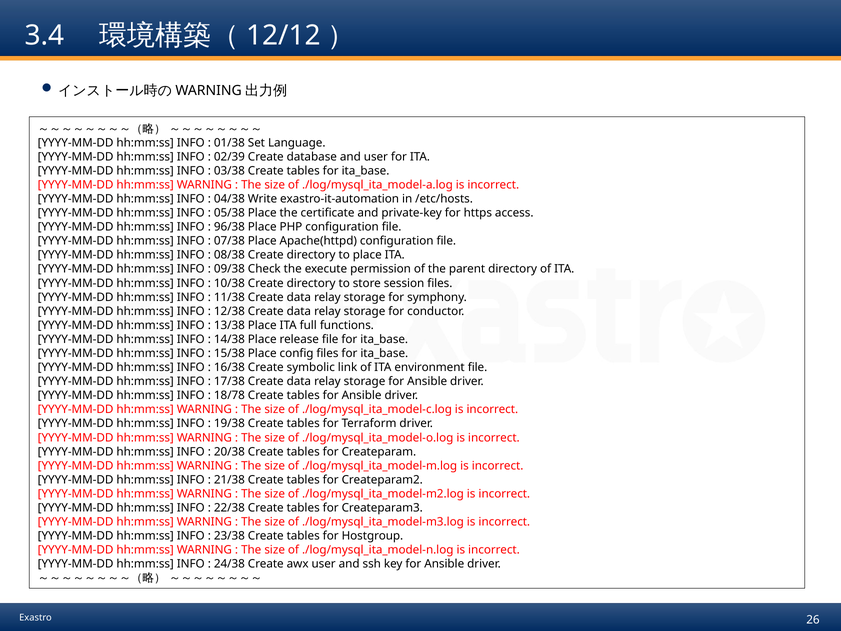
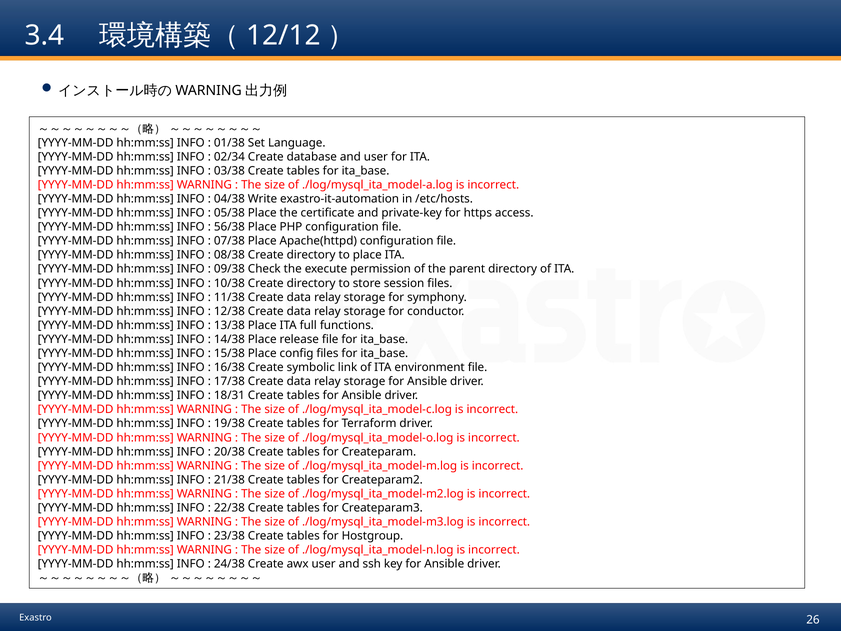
02/39: 02/39 -> 02/34 (229, 157)
96/38: 96/38 -> 56/38 (229, 227)
18/78: 18/78 -> 18/31 (229, 395)
